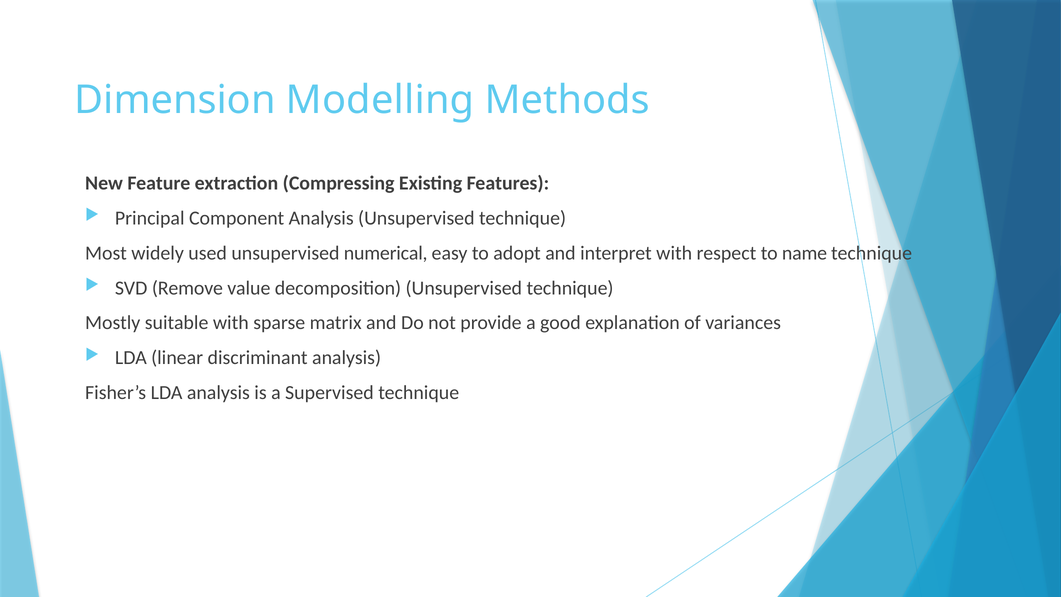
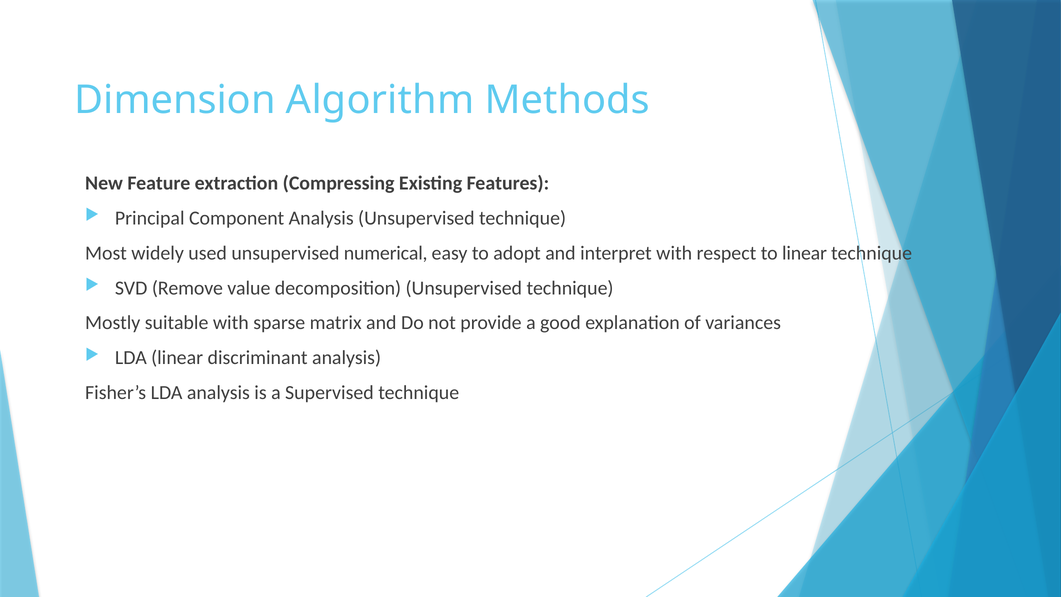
Modelling: Modelling -> Algorithm (380, 100)
to name: name -> linear (804, 253)
